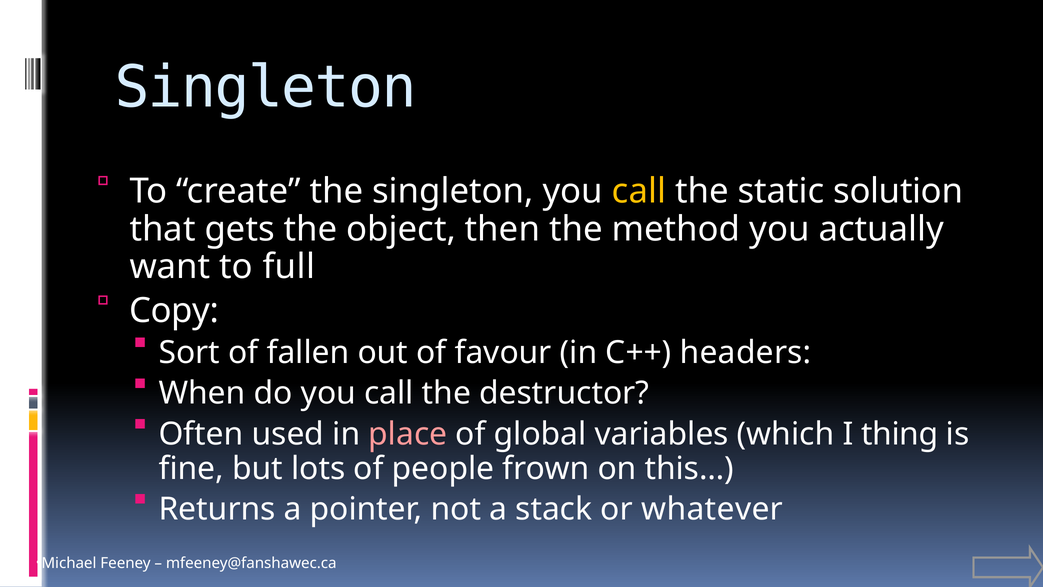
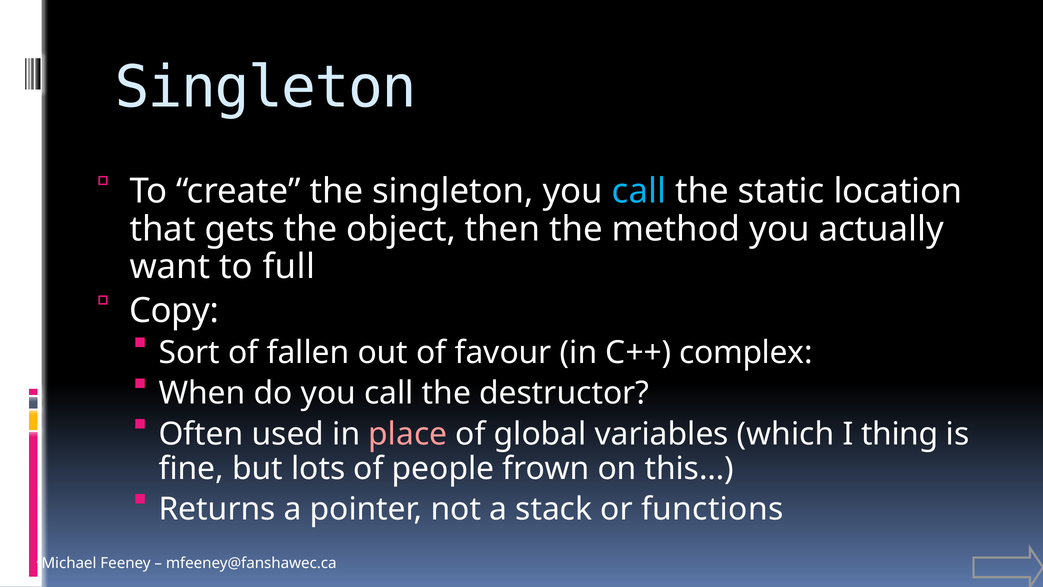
call colour: yellow -> light blue (639, 191)
solution: solution -> location (898, 191)
headers: headers -> complex (746, 353)
whatever: whatever -> functions (712, 509)
